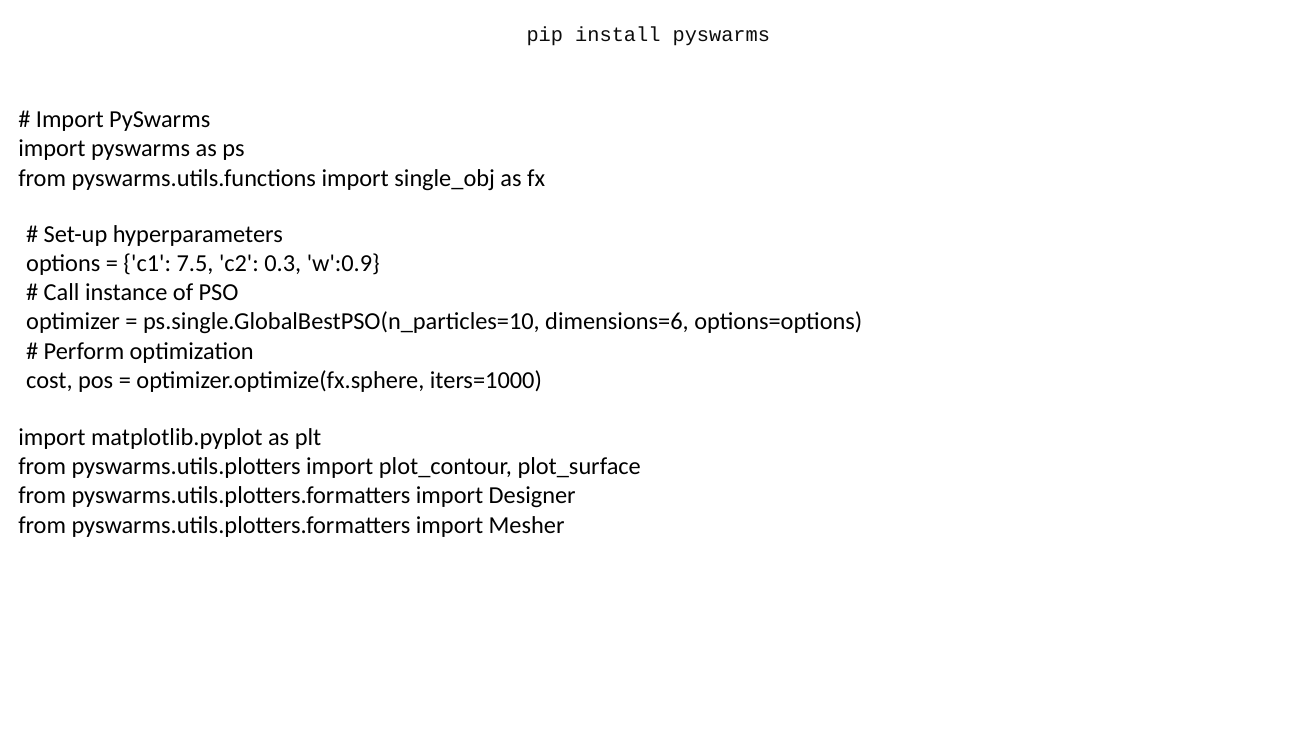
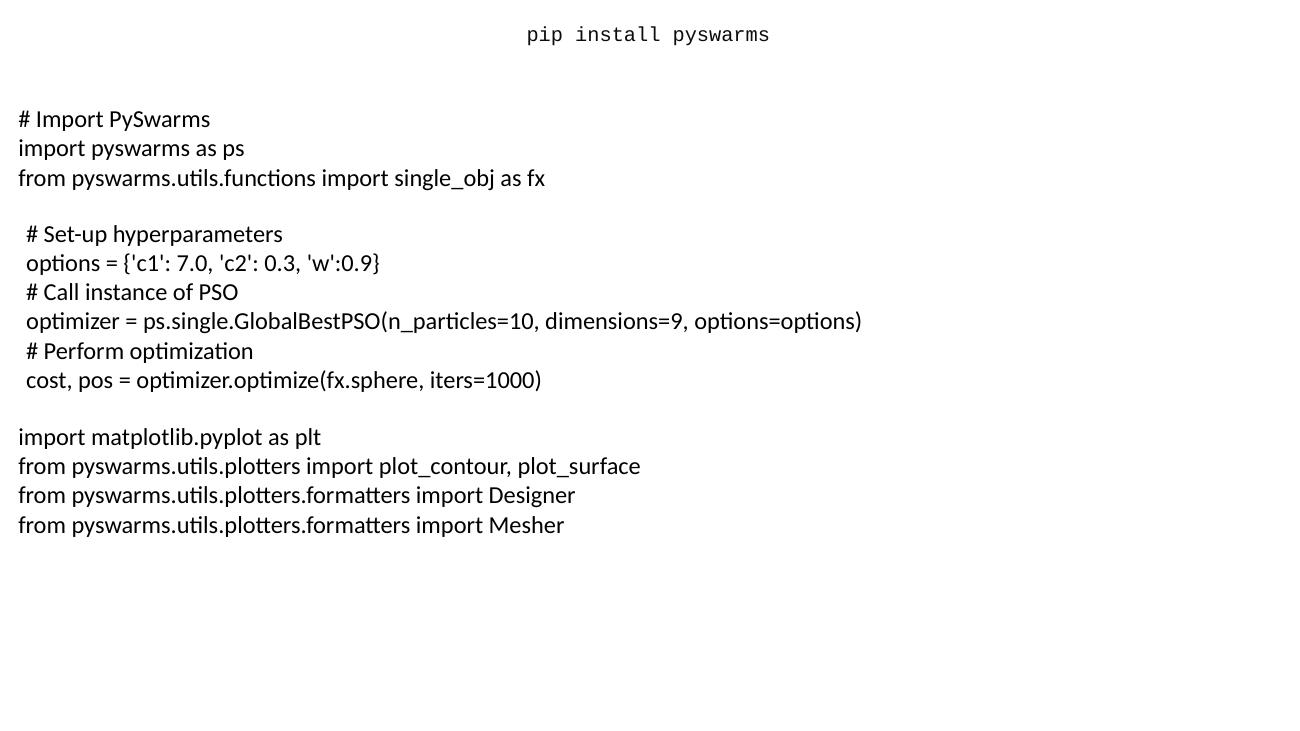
7.5: 7.5 -> 7.0 (195, 264)
dimensions=6: dimensions=6 -> dimensions=9 (617, 322)
